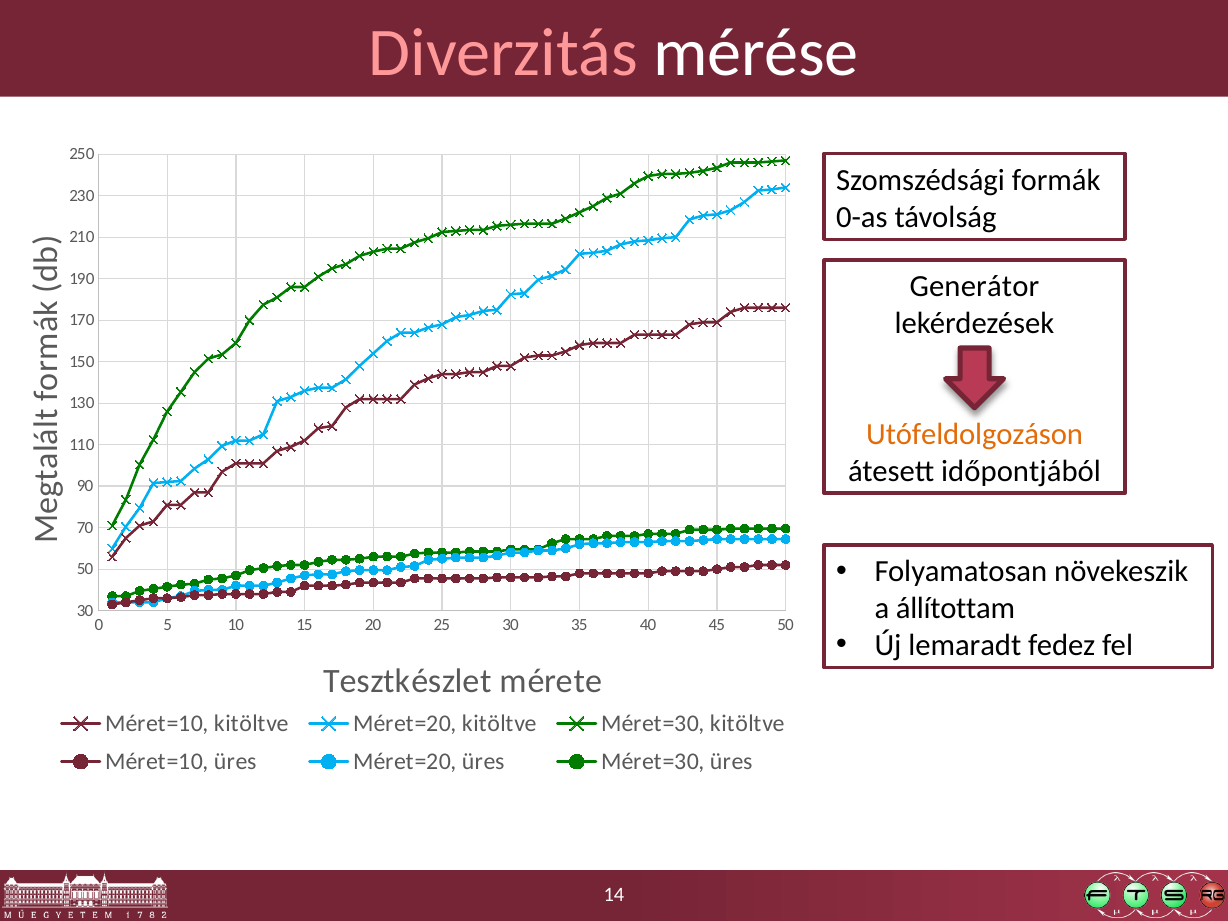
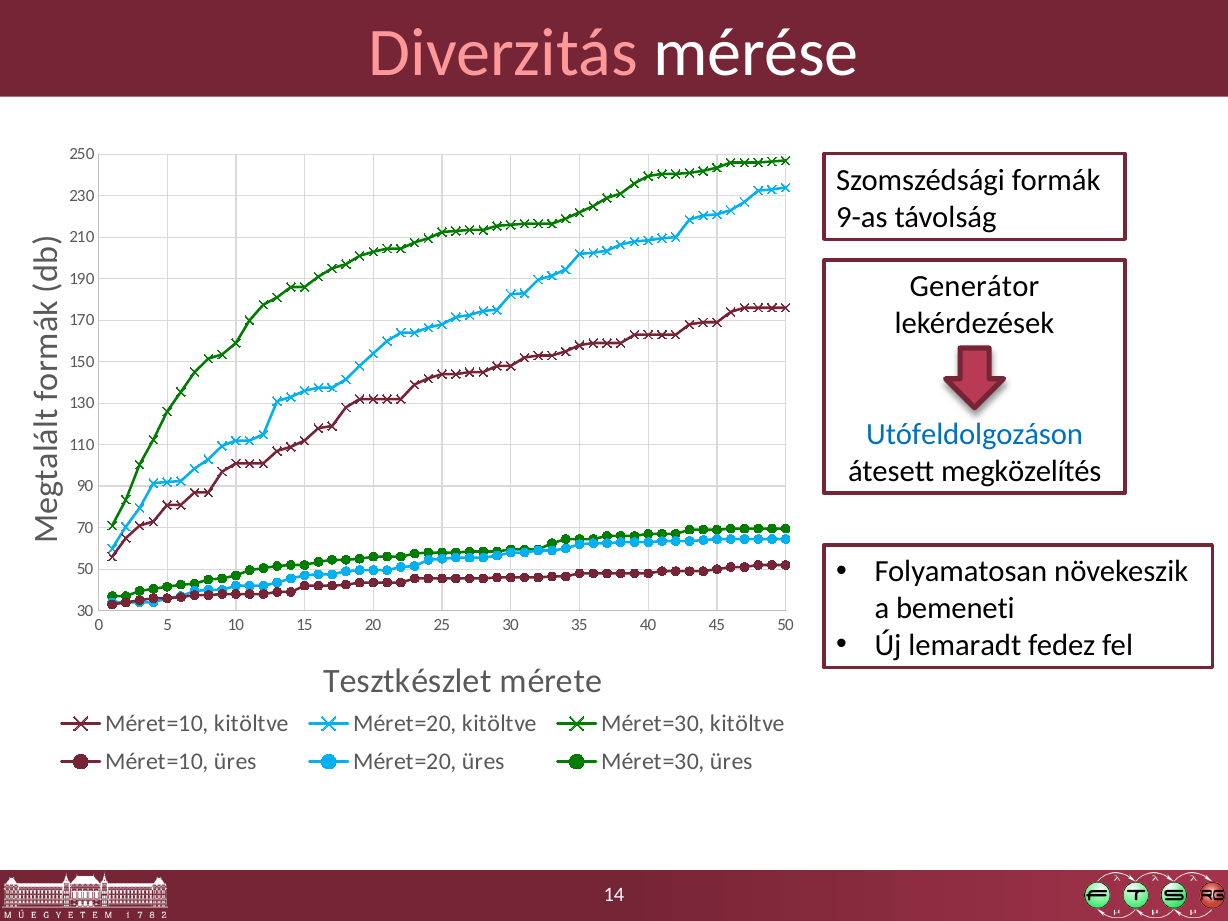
0-as: 0-as -> 9-as (862, 217)
Utófeldolgozáson colour: orange -> blue (975, 434)
időpontjából: időpontjából -> megközelítés (1021, 471)
állítottam: állítottam -> bemeneti (955, 608)
